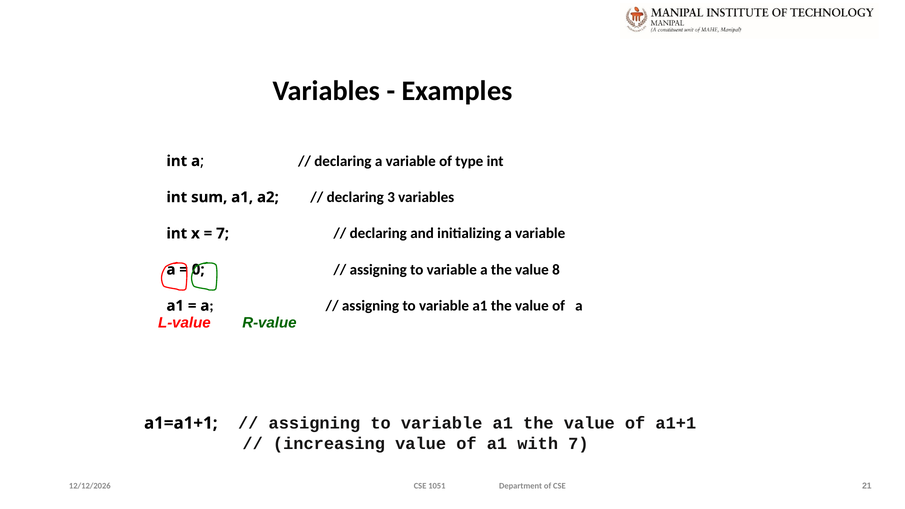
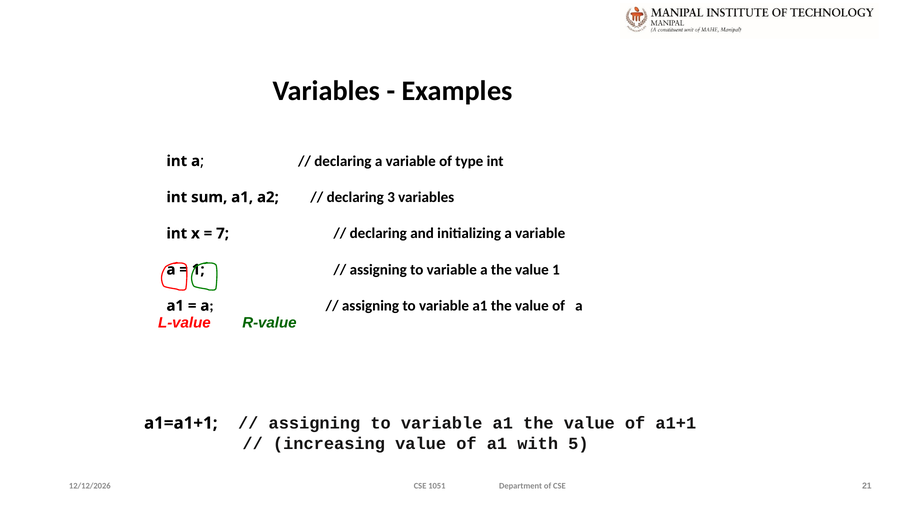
0: 0 -> 1 (198, 270)
value 8: 8 -> 1 (556, 270)
with 7: 7 -> 5 (578, 444)
